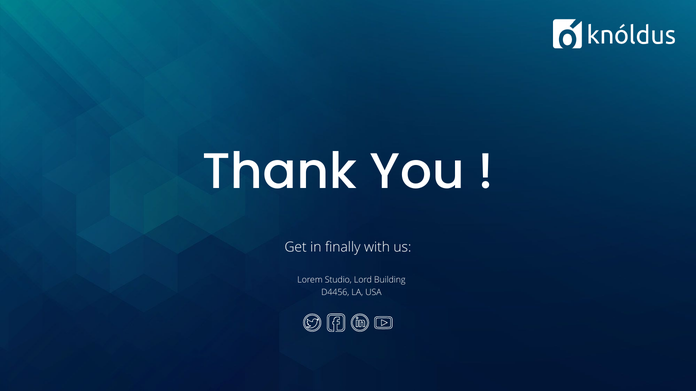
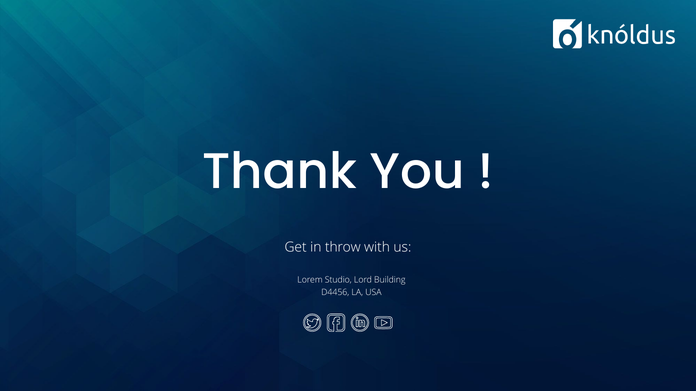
finally: finally -> throw (343, 248)
